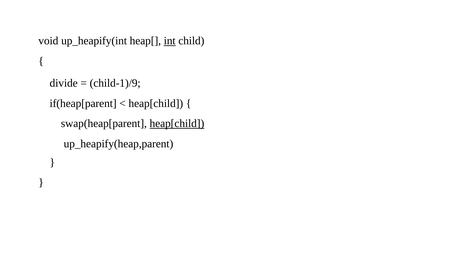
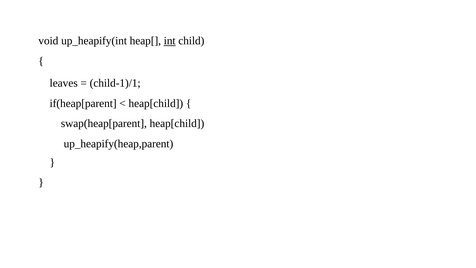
divide: divide -> leaves (64, 83)
child-1)/9: child-1)/9 -> child-1)/1 (115, 83)
heap[child underline: present -> none (177, 123)
